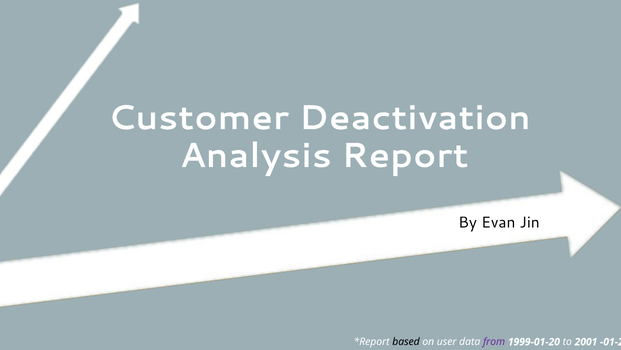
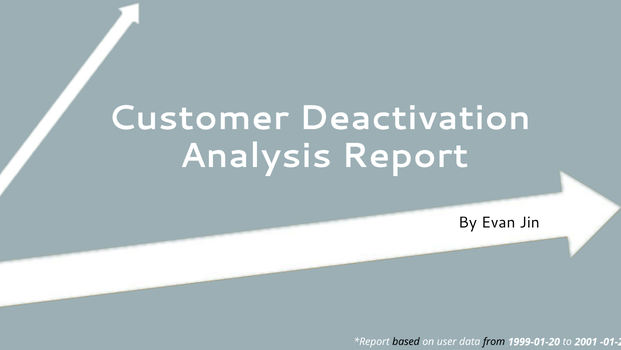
from colour: purple -> black (494, 341)
